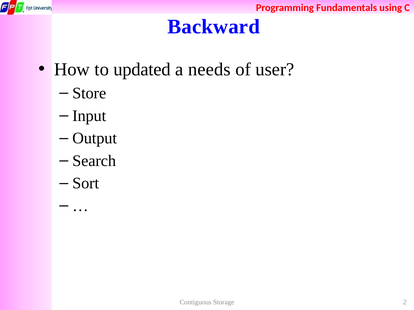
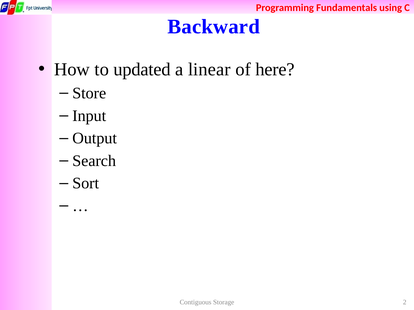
needs: needs -> linear (209, 70)
user: user -> here (275, 70)
